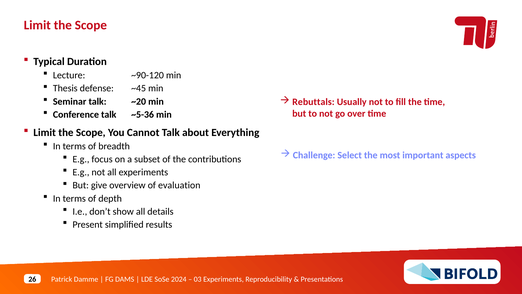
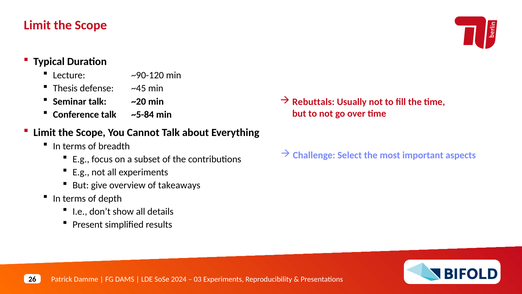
~5-36: ~5-36 -> ~5-84 (143, 114)
evaluation: evaluation -> takeaways (179, 185)
